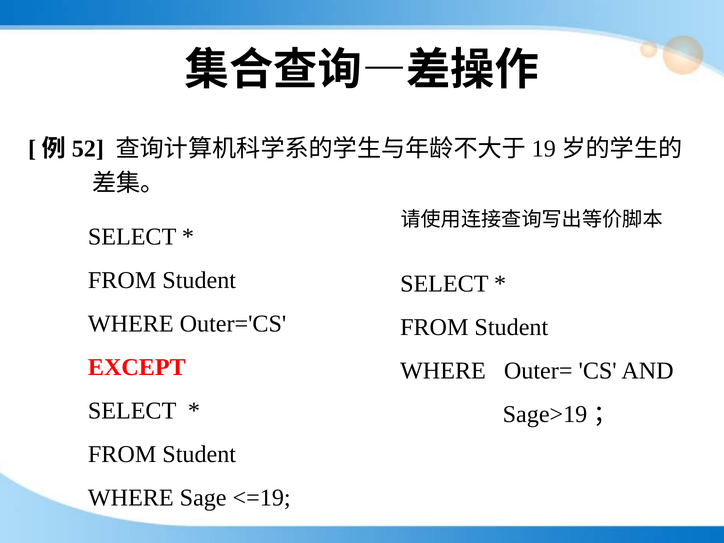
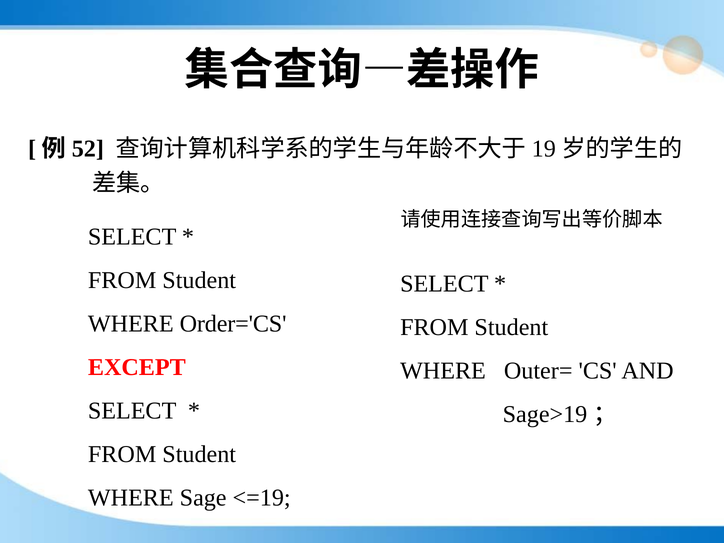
Outer='CS: Outer='CS -> Order='CS (233, 324)
